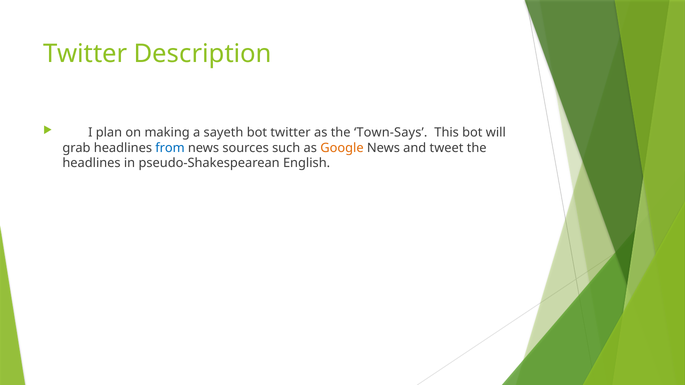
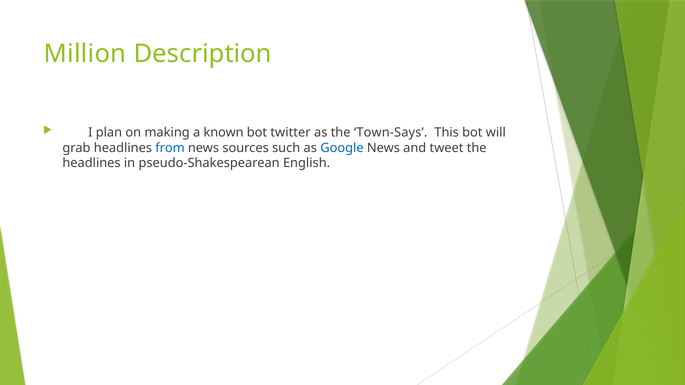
Twitter: Twitter -> Million (85, 54)
sayeth: sayeth -> known (224, 133)
Google colour: orange -> blue (342, 148)
